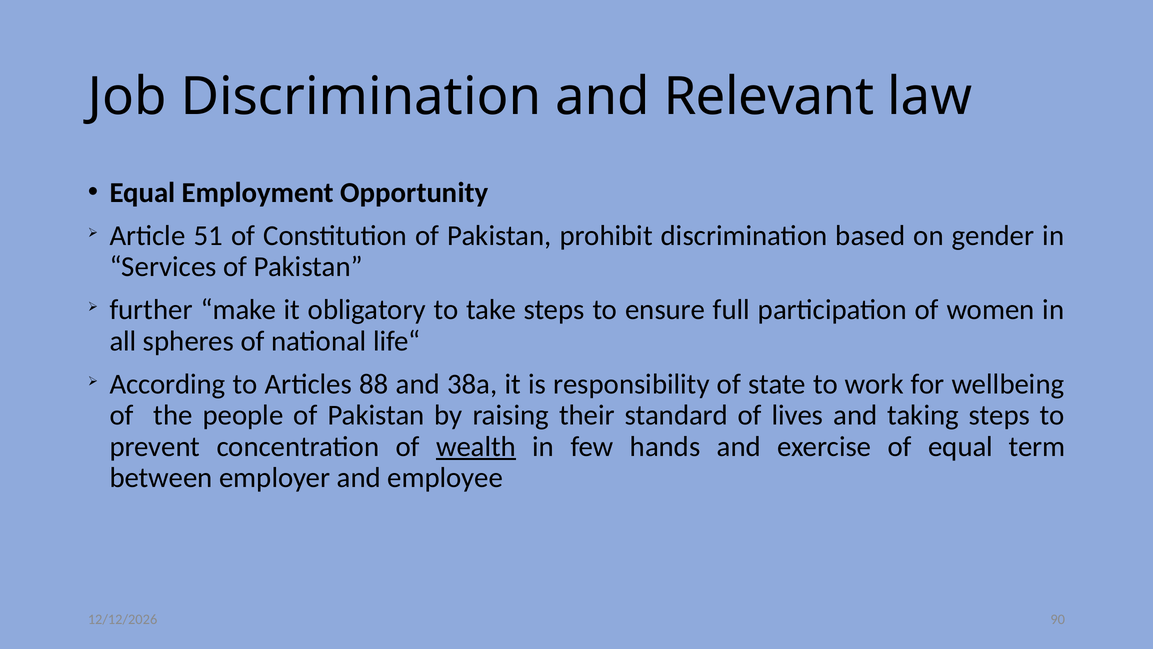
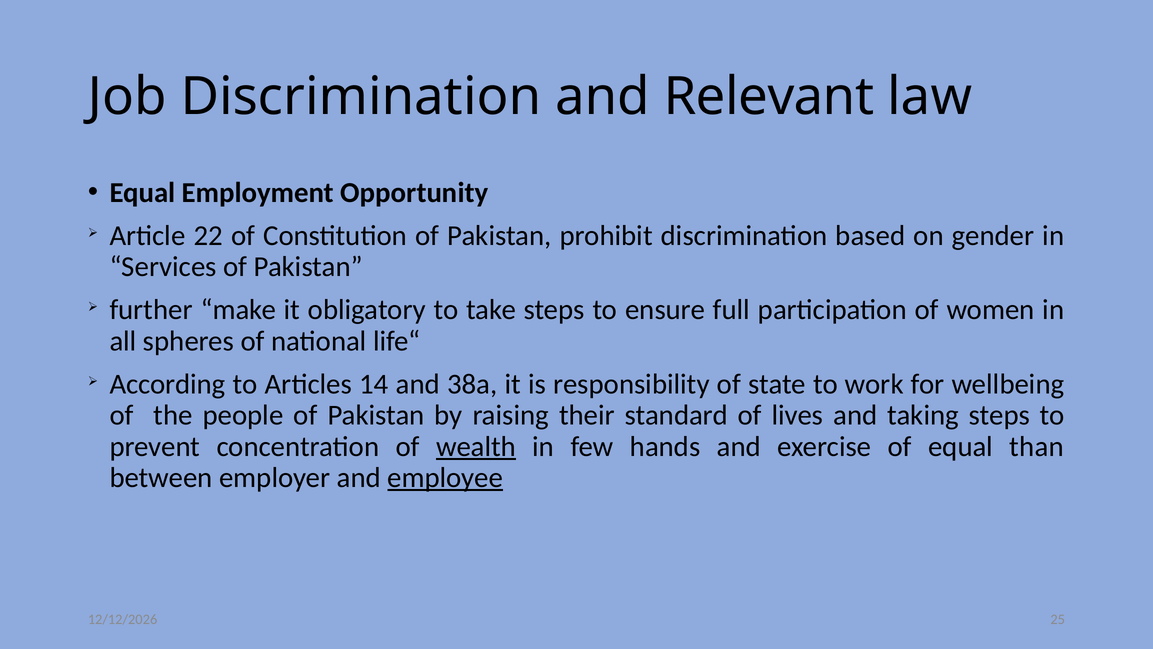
51: 51 -> 22 (208, 236)
88: 88 -> 14 (374, 384)
term: term -> than (1037, 446)
employee underline: none -> present (445, 477)
90: 90 -> 25 (1058, 619)
